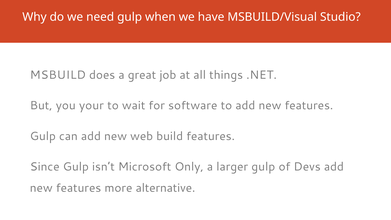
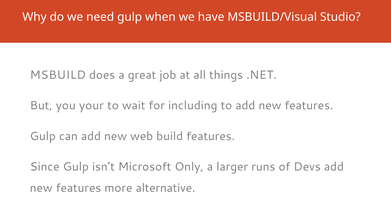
software: software -> including (193, 106)
larger gulp: gulp -> runs (263, 167)
